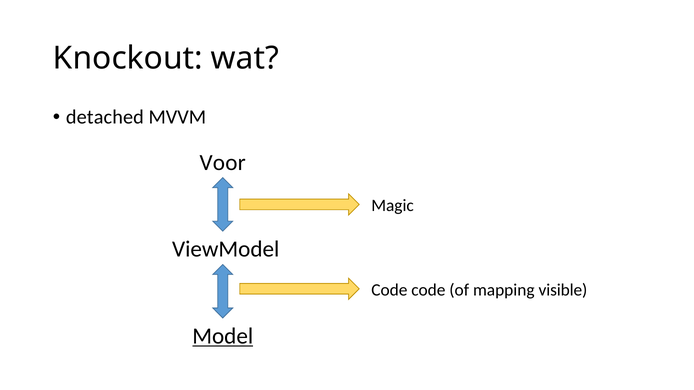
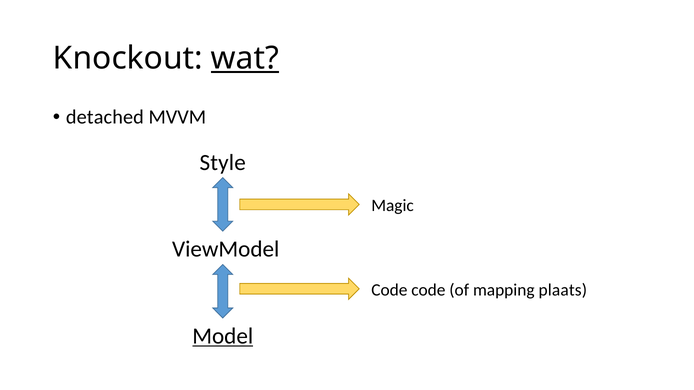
wat underline: none -> present (245, 58)
Voor: Voor -> Style (223, 163)
visible: visible -> plaats (563, 290)
